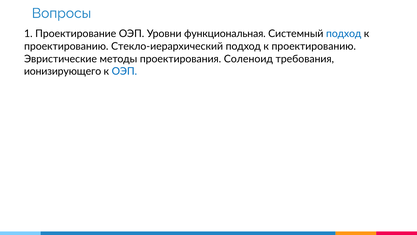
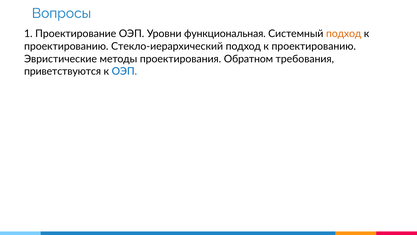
подход colour: blue -> orange (344, 34)
Соленоид: Соленоид -> Обратном (248, 59)
ионизирующего: ионизирующего -> приветствуются (63, 71)
